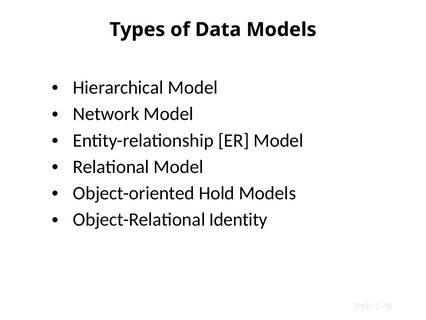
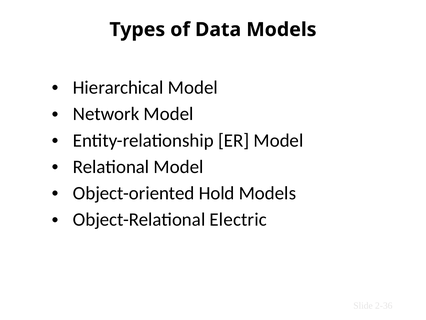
Identity: Identity -> Electric (238, 219)
